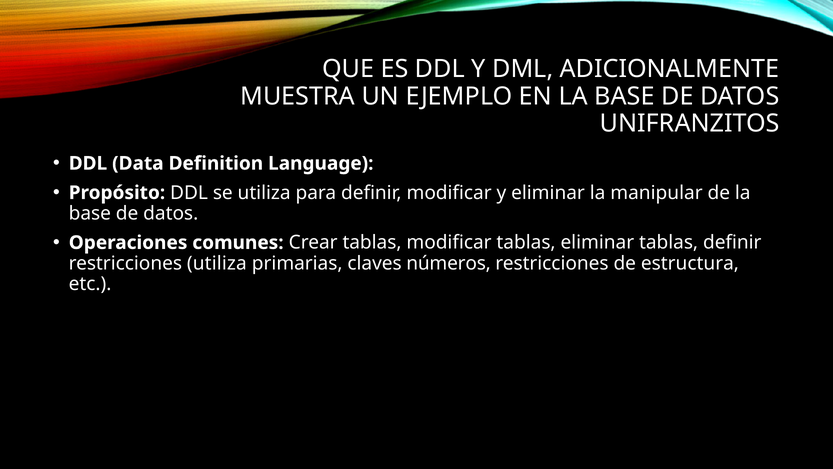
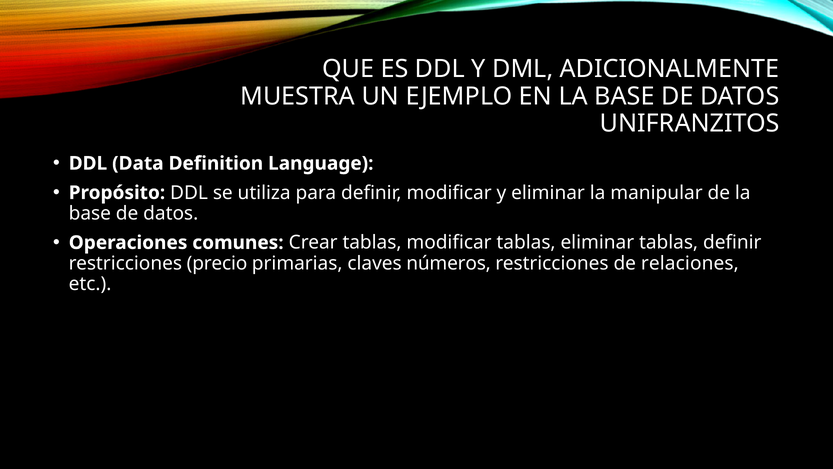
restricciones utiliza: utiliza -> precio (217, 263)
estructura: estructura -> relaciones (690, 263)
